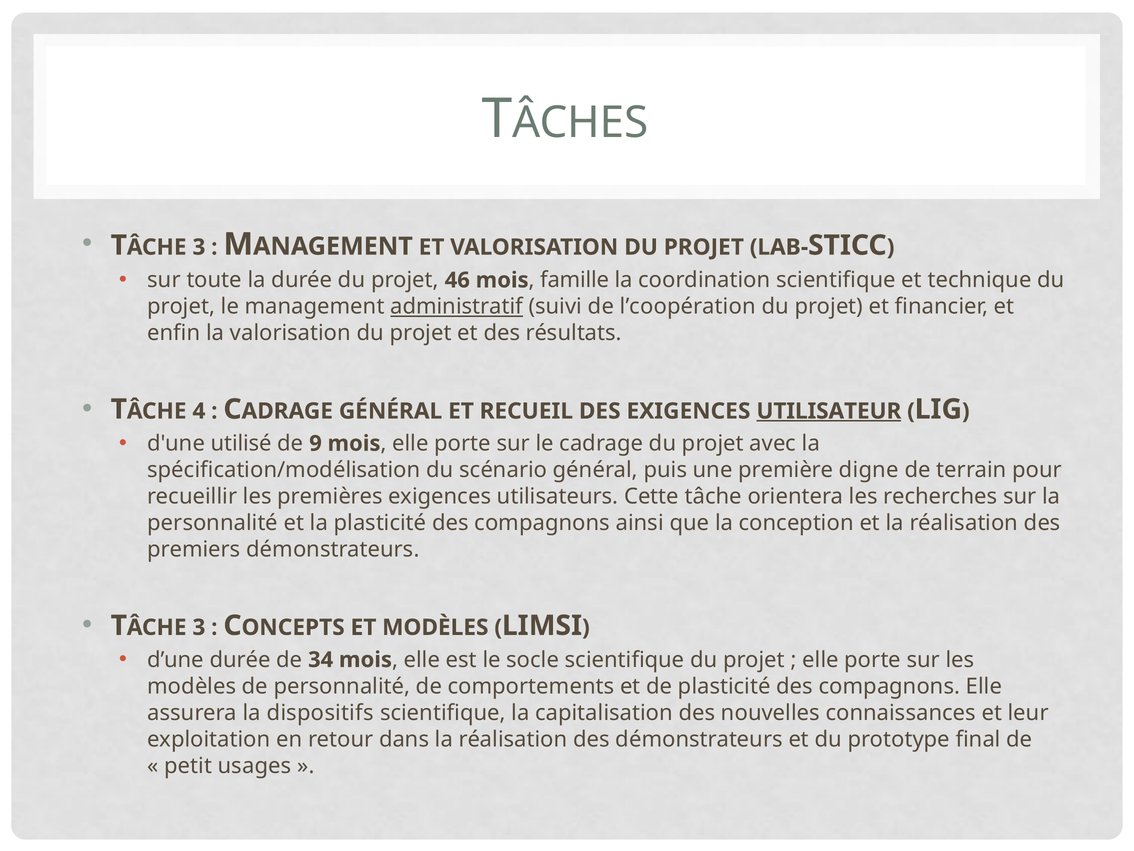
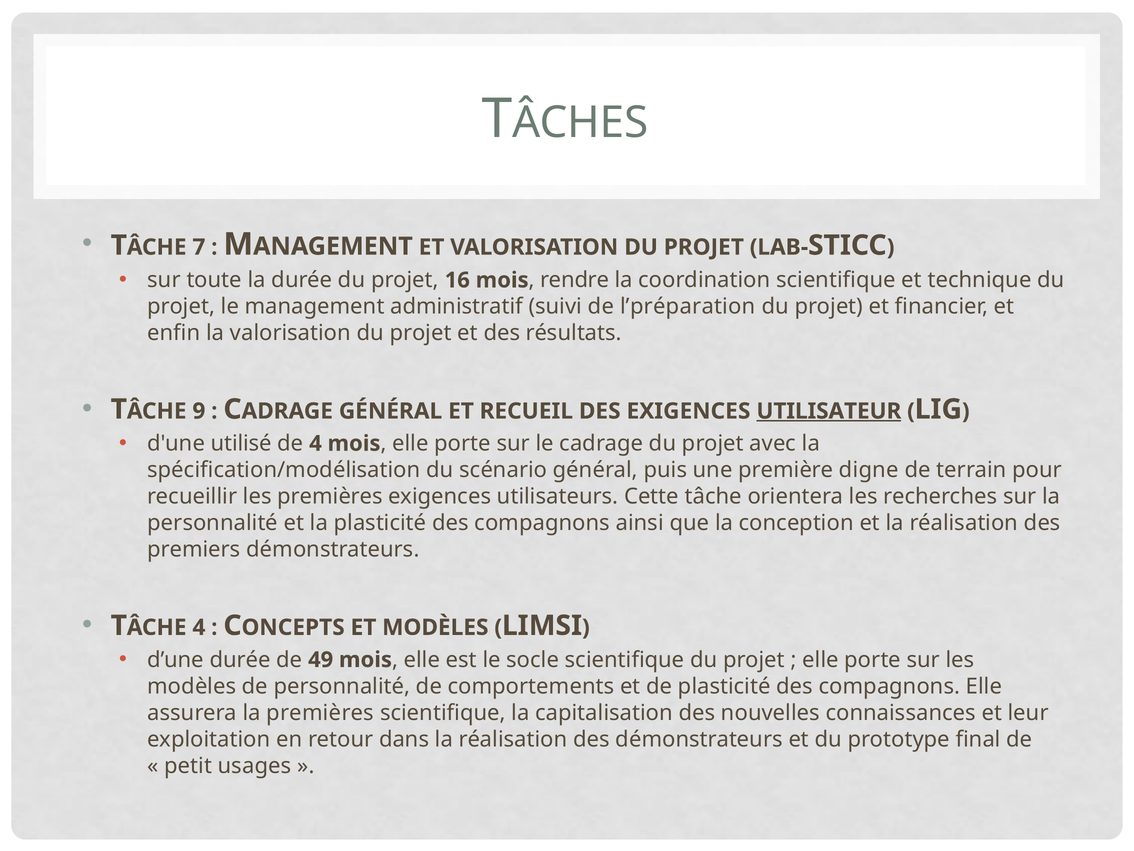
3: 3 -> 7 (199, 247)
46: 46 -> 16 (457, 280)
famille: famille -> rendre (575, 280)
administratif underline: present -> none (457, 306)
l’coopération: l’coopération -> l’préparation (688, 306)
4: 4 -> 9 (199, 411)
de 9: 9 -> 4 (316, 443)
3: 3 -> 4 (199, 627)
34: 34 -> 49 (321, 659)
la dispositifs: dispositifs -> premières (320, 712)
